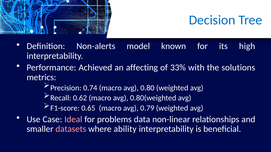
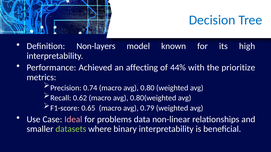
Non-alerts: Non-alerts -> Non-layers (96, 46)
33%: 33% -> 44% (178, 68)
solutions: solutions -> prioritize (238, 68)
datasets colour: pink -> light green (71, 129)
ability: ability -> binary (125, 129)
